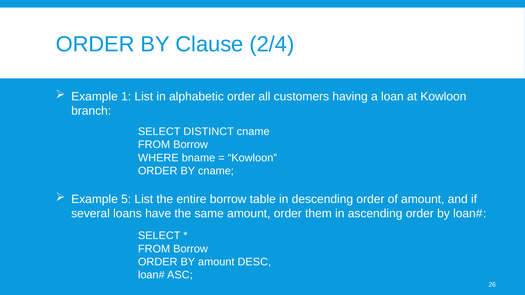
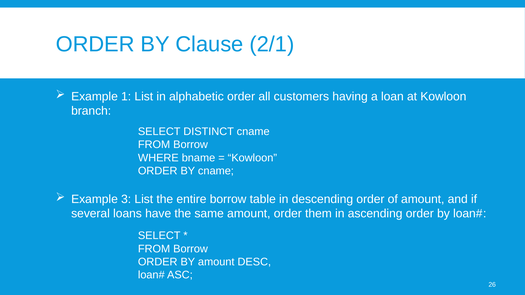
2/4: 2/4 -> 2/1 (272, 44)
5: 5 -> 3 (126, 199)
